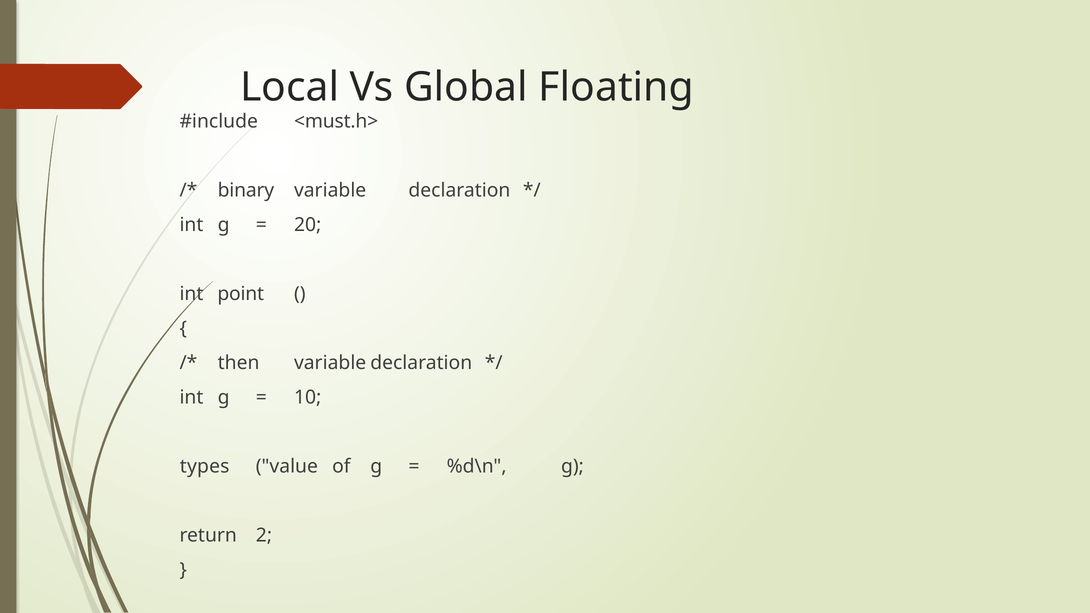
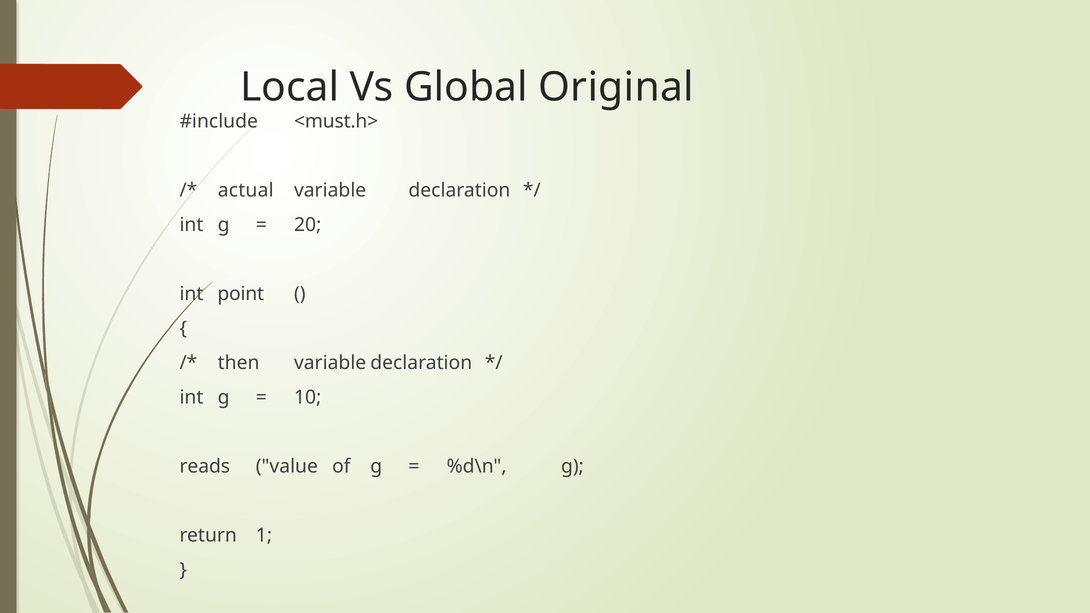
Floating: Floating -> Original (616, 87)
binary: binary -> actual (246, 190)
types: types -> reads (205, 467)
2: 2 -> 1 (264, 536)
